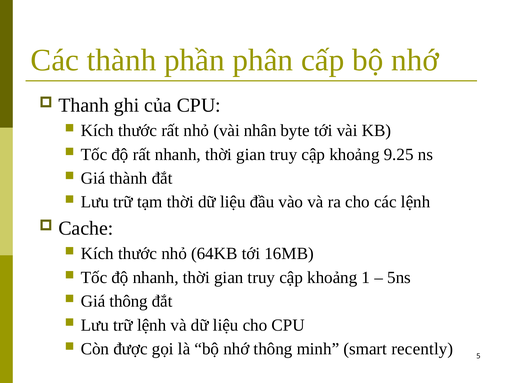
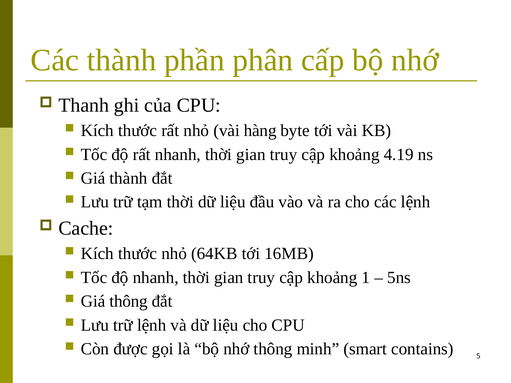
nhân: nhân -> hàng (260, 131)
9.25: 9.25 -> 4.19 (399, 154)
recently: recently -> contains (422, 349)
